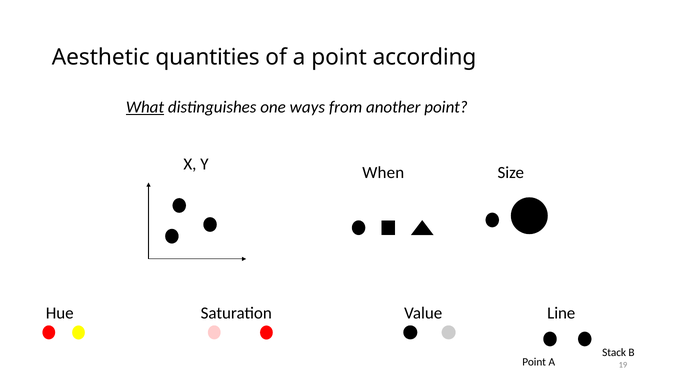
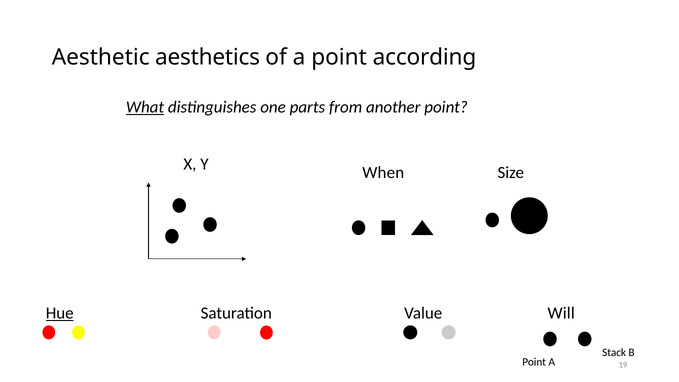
quantities: quantities -> aesthetics (208, 57)
ways: ways -> parts (307, 107)
Hue underline: none -> present (60, 313)
Line: Line -> Will (561, 313)
